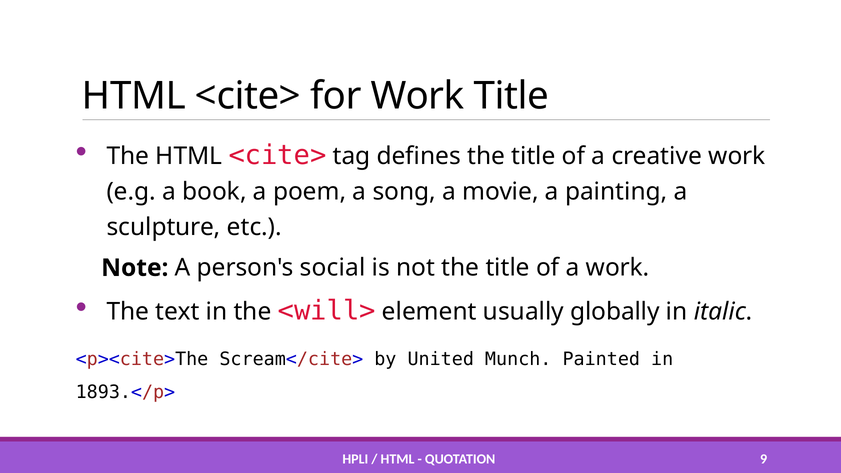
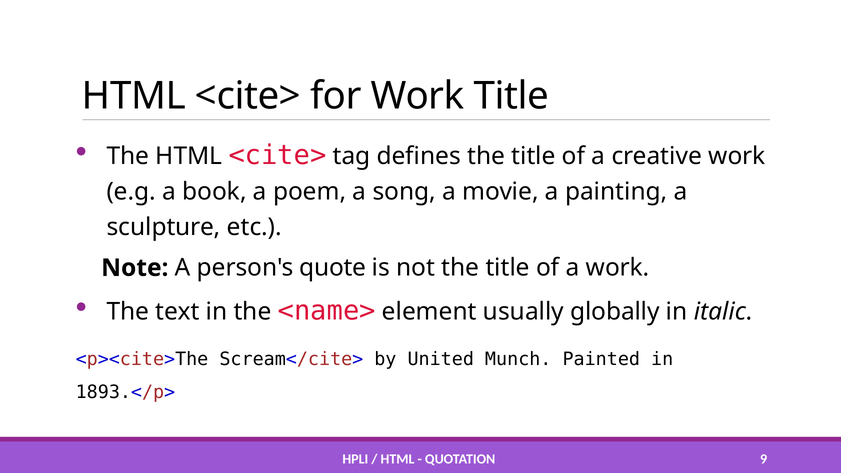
social: social -> quote (333, 268)
<will>: <will> -> <name> (327, 311)
